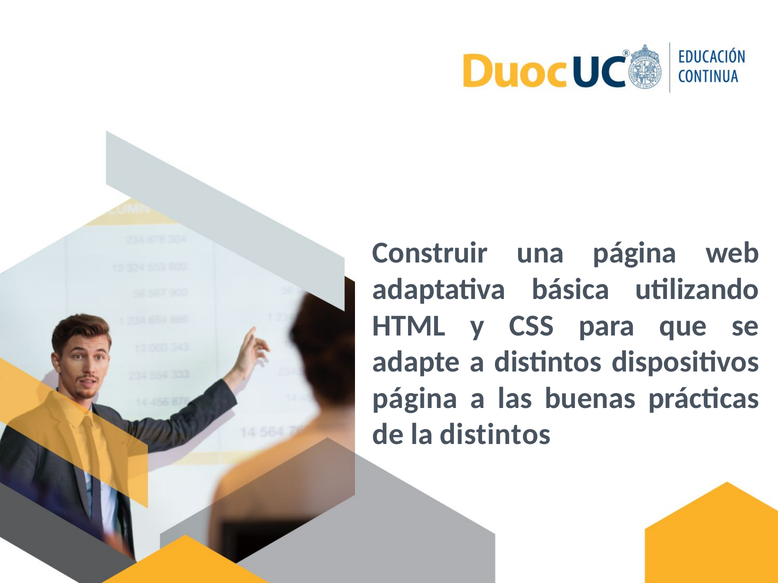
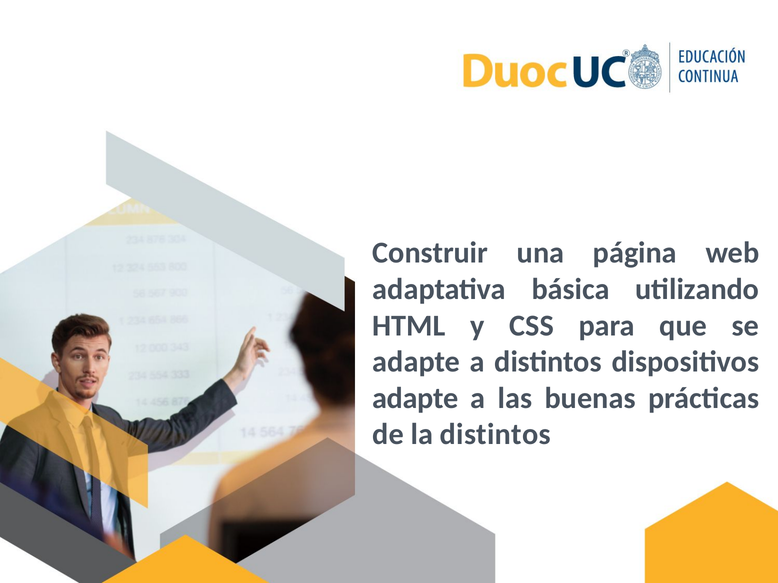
página: página -> adapte (415, 398)
